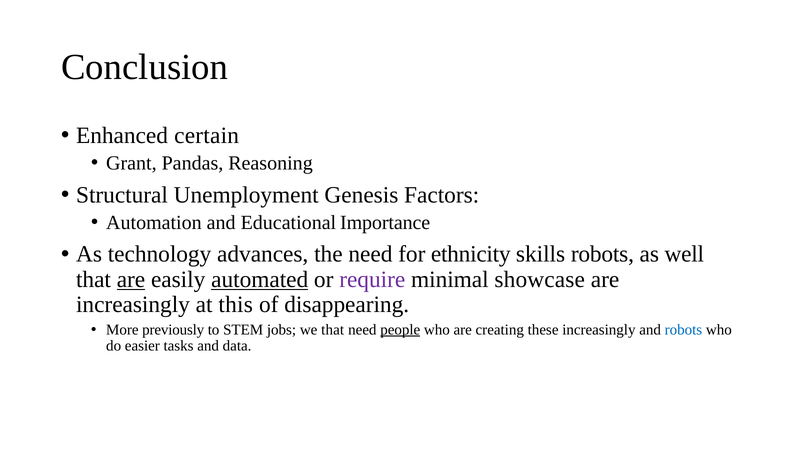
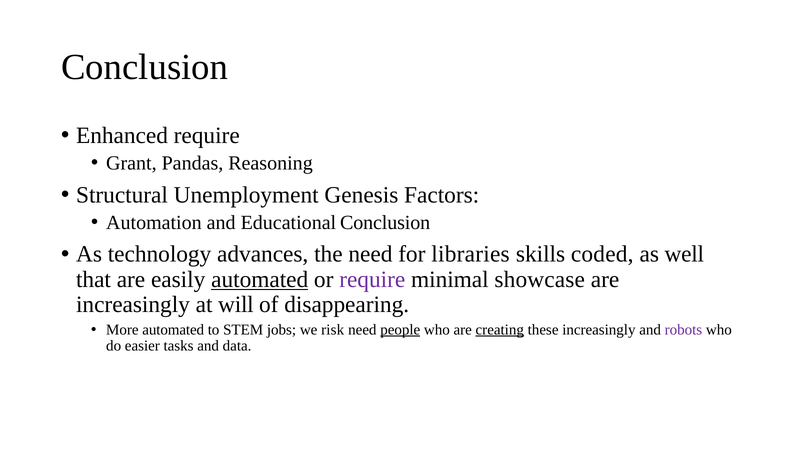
Enhanced certain: certain -> require (207, 135)
Educational Importance: Importance -> Conclusion (385, 222)
ethnicity: ethnicity -> libraries (471, 254)
skills robots: robots -> coded (602, 254)
are underline: present -> none (131, 279)
this: this -> will (236, 304)
More previously: previously -> automated (173, 329)
we that: that -> risk (333, 329)
creating underline: none -> present (500, 329)
robots colour: blue -> purple (683, 329)
